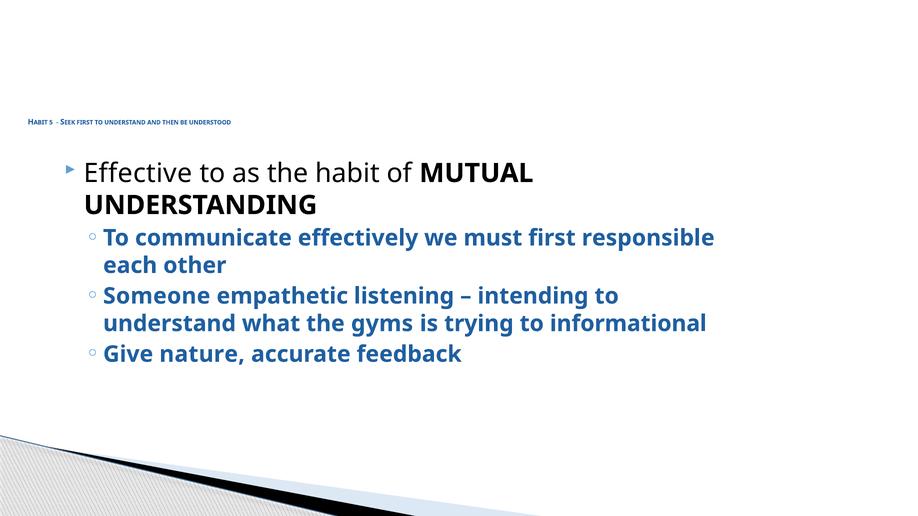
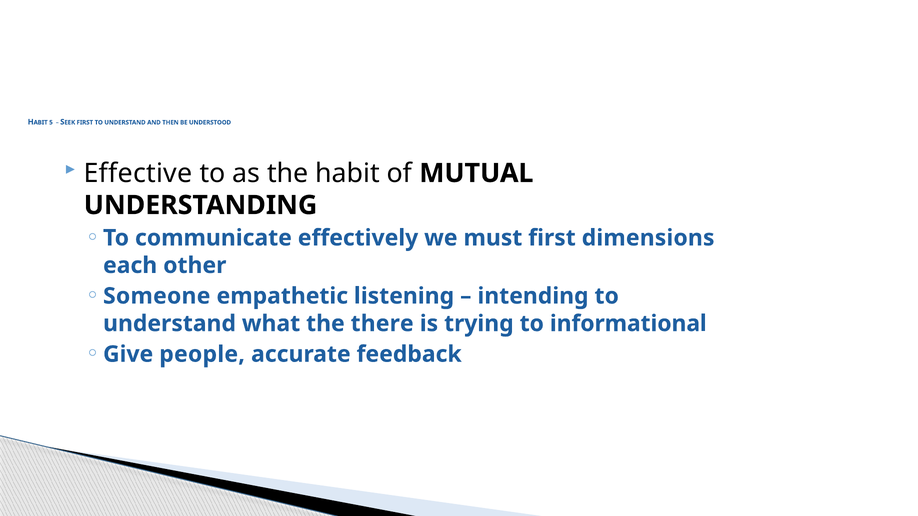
responsible: responsible -> dimensions (648, 238)
gyms: gyms -> there (382, 324)
nature: nature -> people (202, 354)
